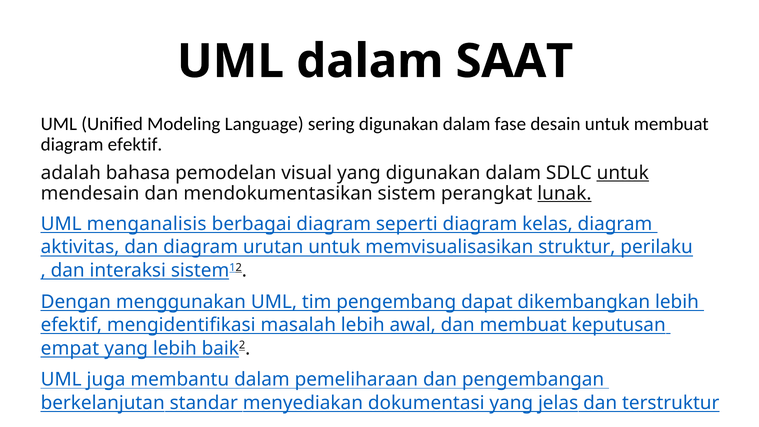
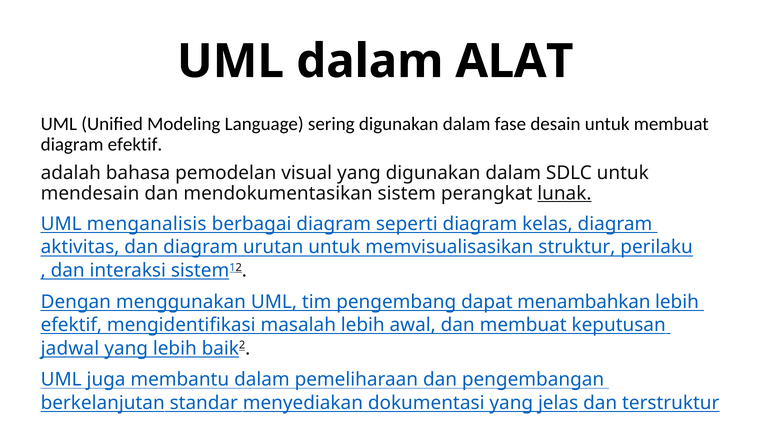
SAAT: SAAT -> ALAT (514, 61)
untuk underline: present -> none (623, 173)
dikembangkan: dikembangkan -> menambahkan (584, 302)
empat: empat -> jadwal (70, 348)
